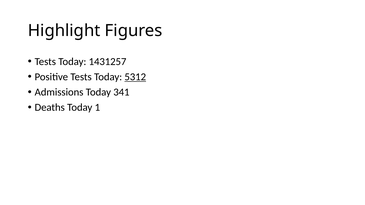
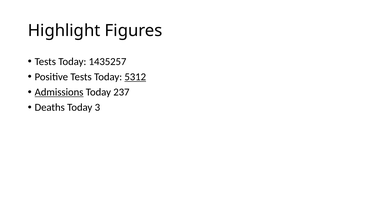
1431257: 1431257 -> 1435257 (108, 62)
Admissions underline: none -> present (59, 92)
341: 341 -> 237 (121, 92)
1: 1 -> 3 (97, 108)
